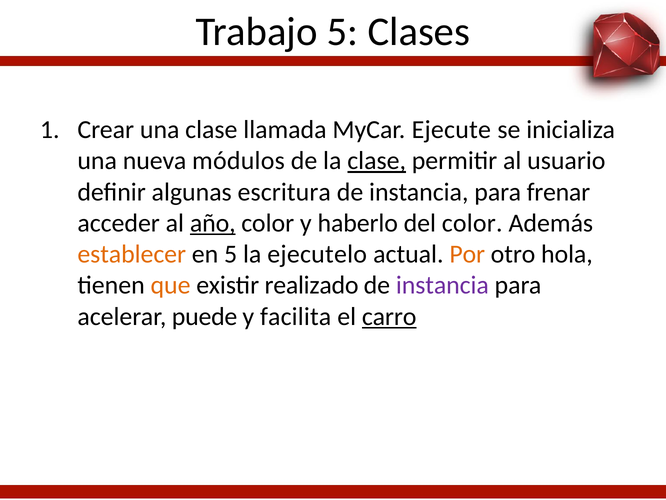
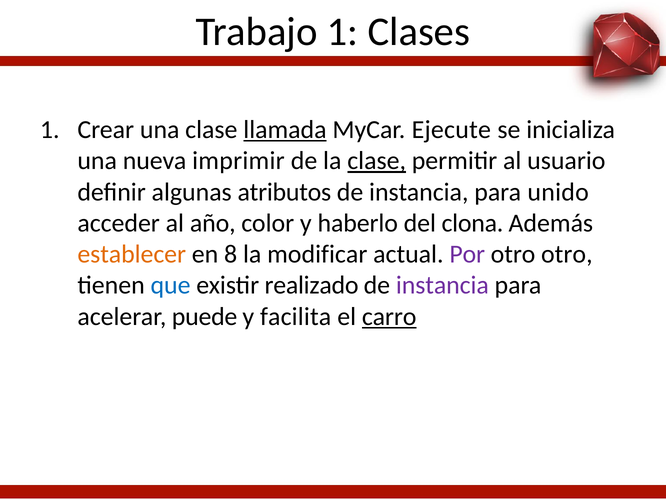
Trabajo 5: 5 -> 1 (343, 32)
llamada underline: none -> present (285, 130)
módulos: módulos -> imprimir (238, 161)
escritura: escritura -> atributos (284, 192)
frenar: frenar -> unido (558, 192)
año underline: present -> none (213, 223)
del color: color -> clona (472, 223)
en 5: 5 -> 8 (231, 254)
ejecutelo: ejecutelo -> modificar (317, 254)
Por colour: orange -> purple (467, 254)
otro hola: hola -> otro (567, 254)
que colour: orange -> blue (171, 285)
